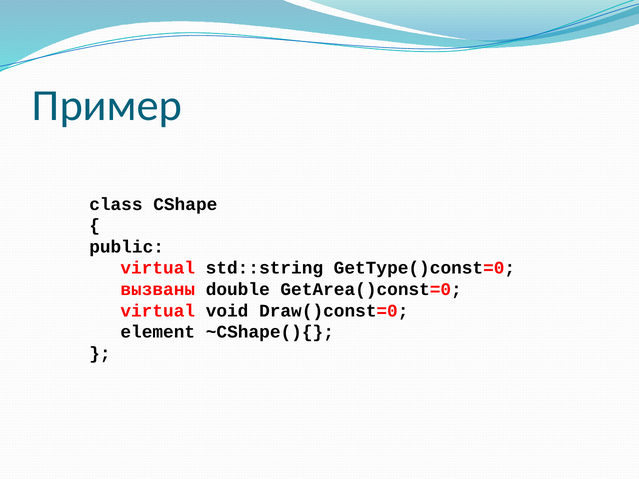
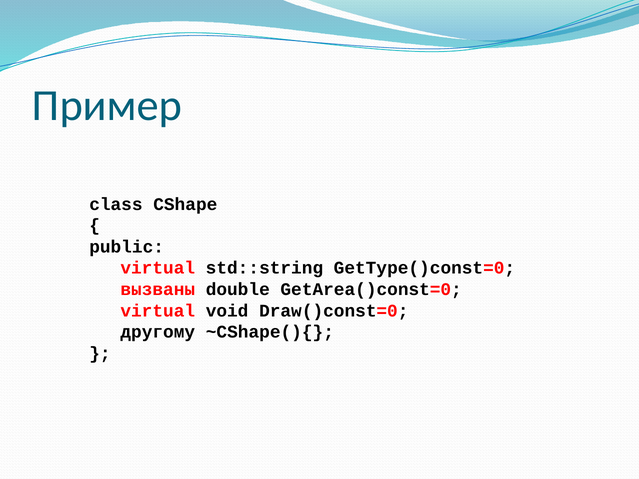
element: element -> другому (158, 332)
